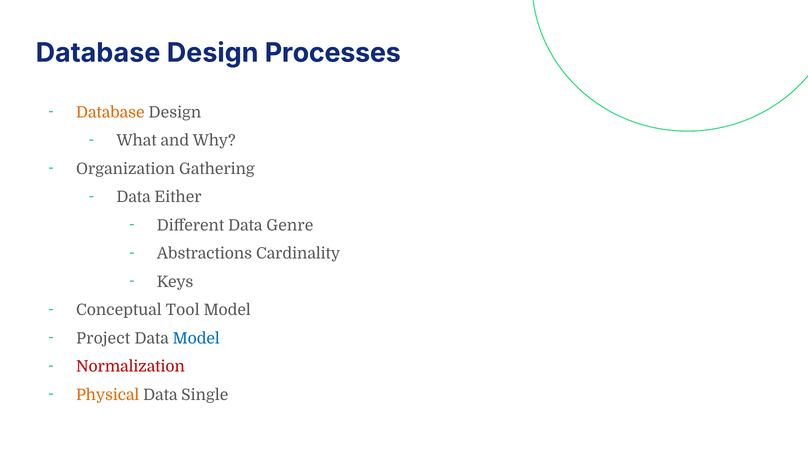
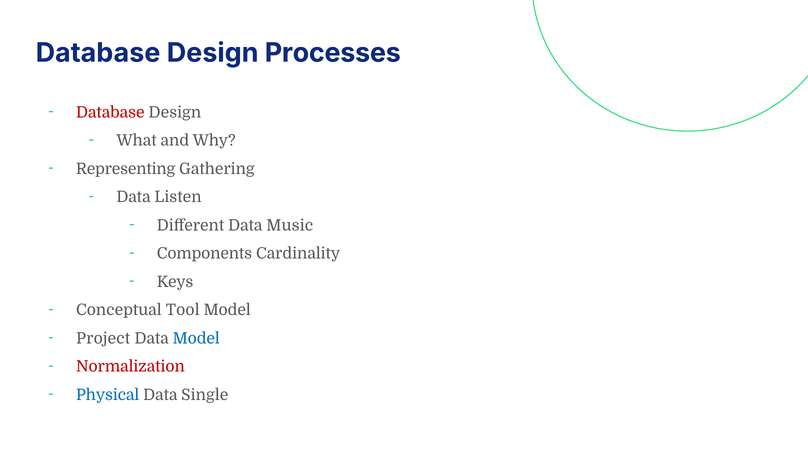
Database colour: orange -> red (110, 113)
Organization: Organization -> Representing (126, 169)
Either: Either -> Listen (178, 197)
Genre: Genre -> Music (290, 226)
Abstractions: Abstractions -> Components (204, 254)
Physical colour: orange -> blue (108, 395)
